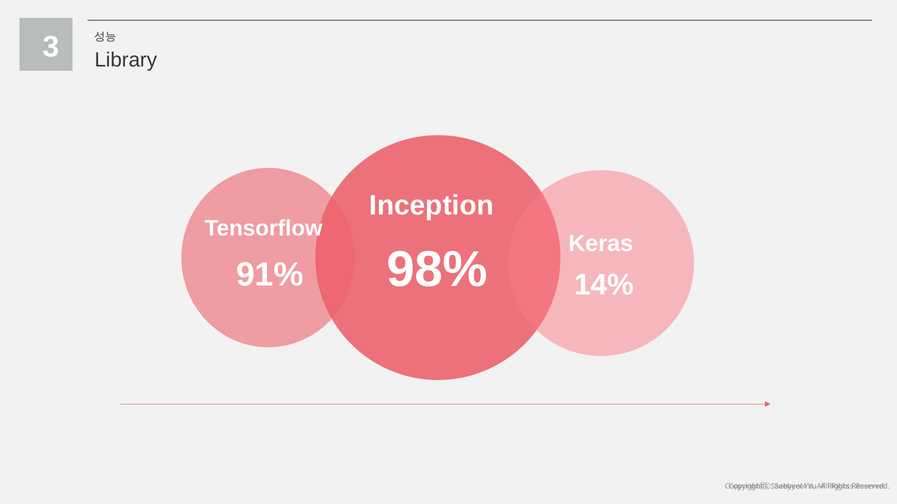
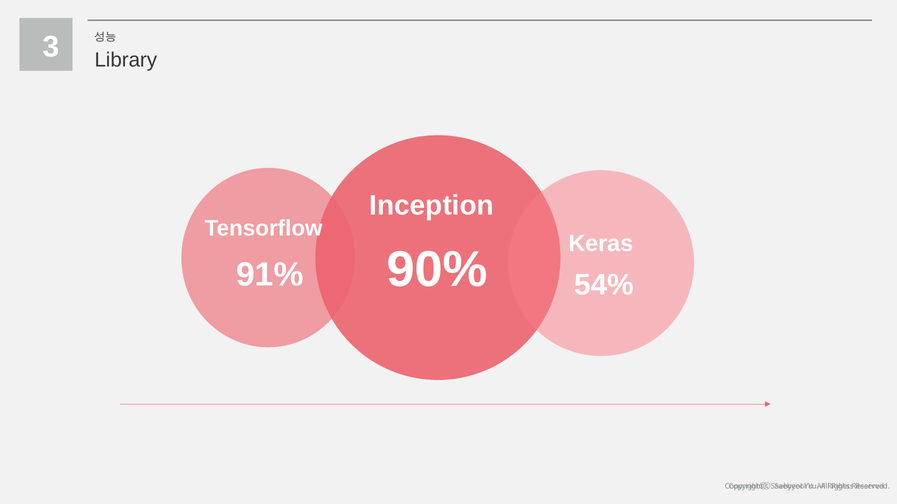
98%: 98% -> 90% (437, 270)
14%: 14% -> 54% (604, 285)
